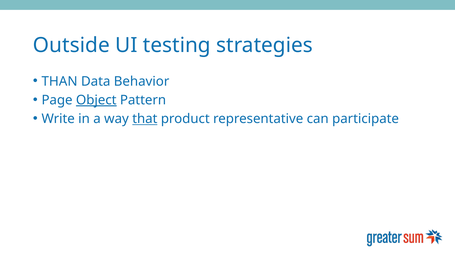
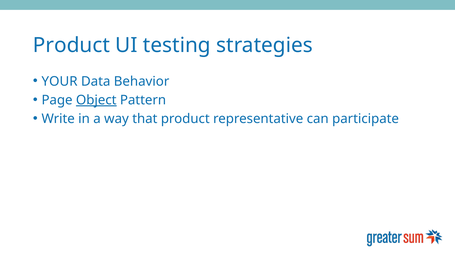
Outside: Outside -> Product (71, 45)
THAN: THAN -> YOUR (60, 81)
that underline: present -> none (145, 119)
